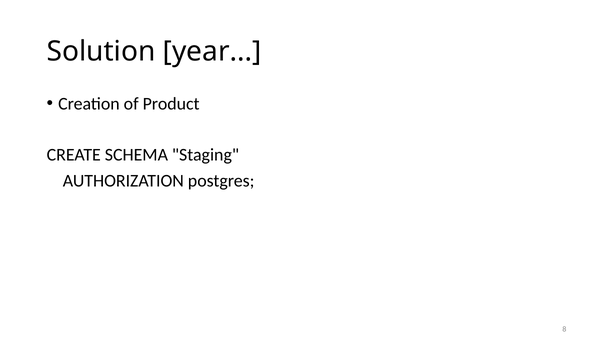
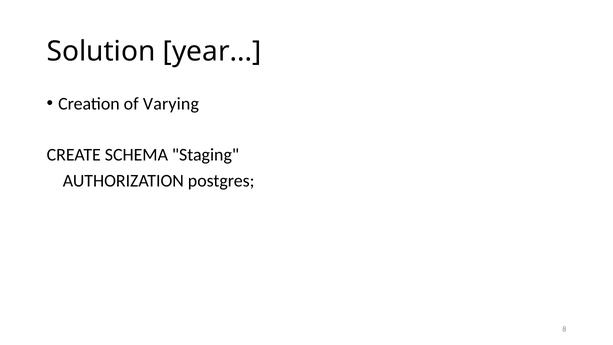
Product: Product -> Varying (171, 104)
